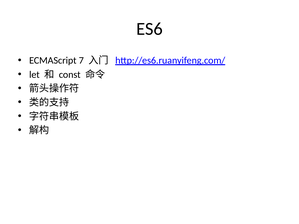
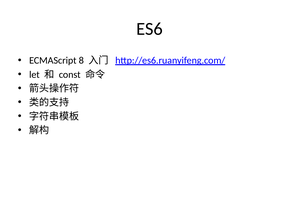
7: 7 -> 8 (81, 61)
